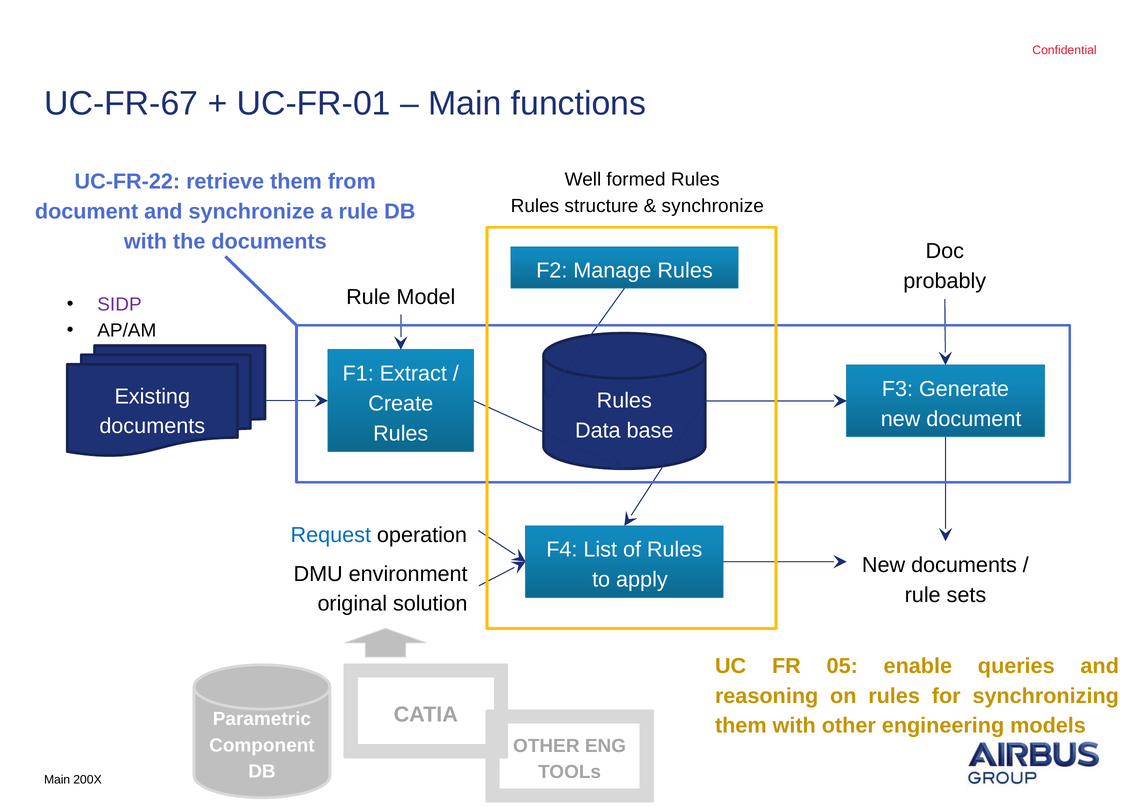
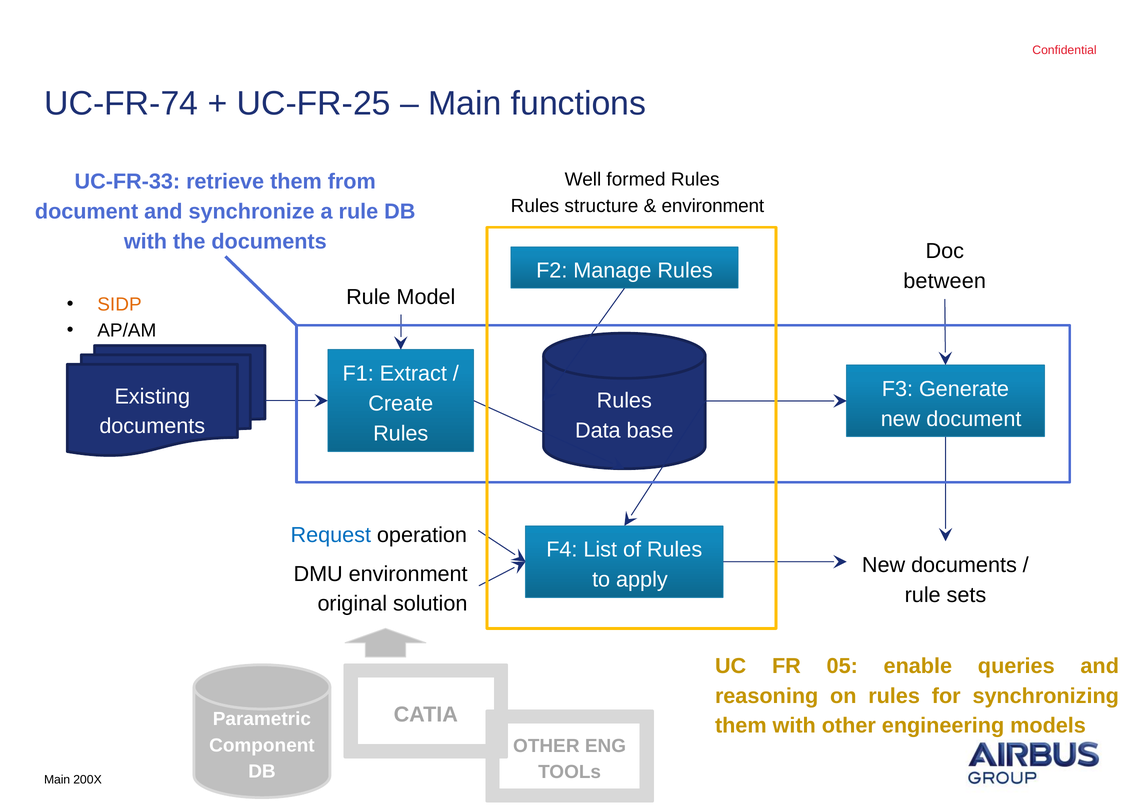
UC-FR-67: UC-FR-67 -> UC-FR-74 (121, 104)
UC-FR-01: UC-FR-01 -> UC-FR-25 (314, 104)
UC-FR-22: UC-FR-22 -> UC-FR-33 (127, 182)
synchronize: synchronize -> environment (713, 206)
probably: probably -> between (945, 281)
SIDP colour: purple -> orange (119, 304)
